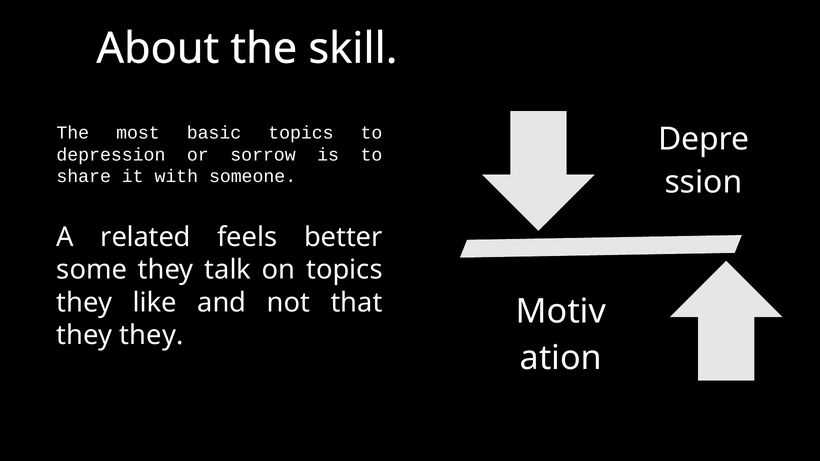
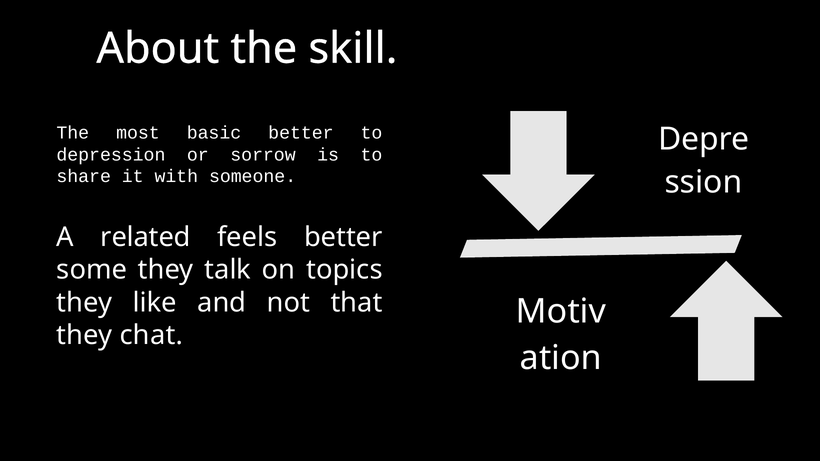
basic topics: topics -> better (301, 133)
they they: they -> chat (151, 336)
